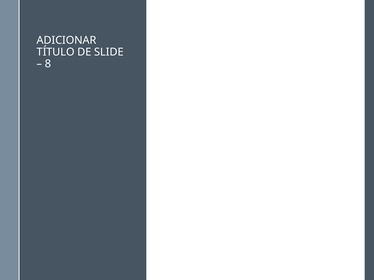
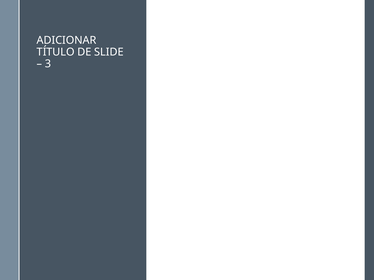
8: 8 -> 3 (48, 64)
